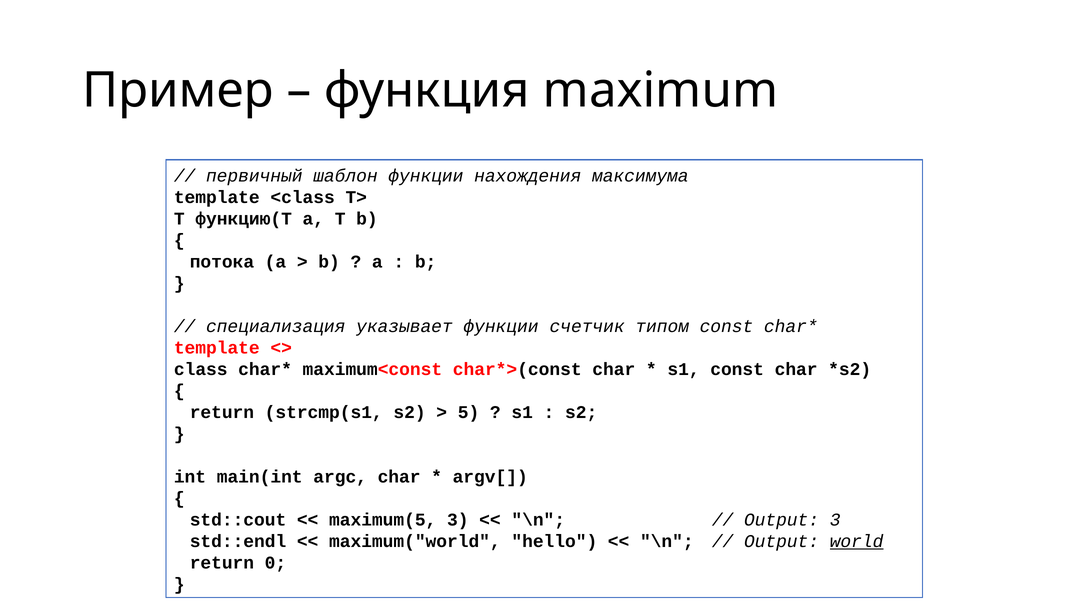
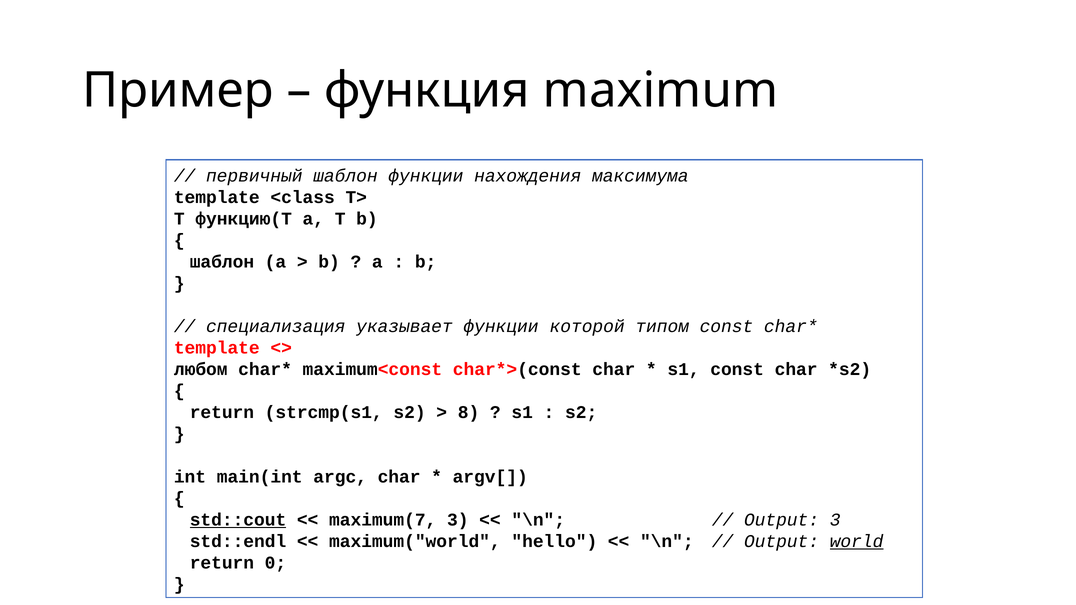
потока: потока -> шаблон (222, 262)
счетчик: счетчик -> которой (587, 326)
class: class -> любом (201, 369)
5: 5 -> 8 (469, 412)
std::cout underline: none -> present (238, 520)
maximum(5: maximum(5 -> maximum(7 (383, 520)
